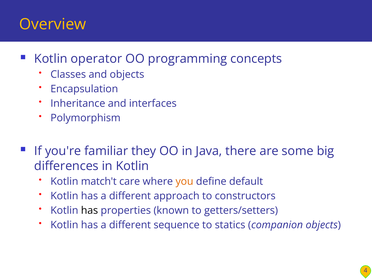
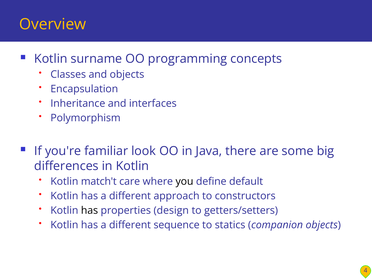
operator: operator -> surname (96, 59)
they: they -> look (144, 151)
you colour: orange -> black (184, 182)
known: known -> design (171, 210)
